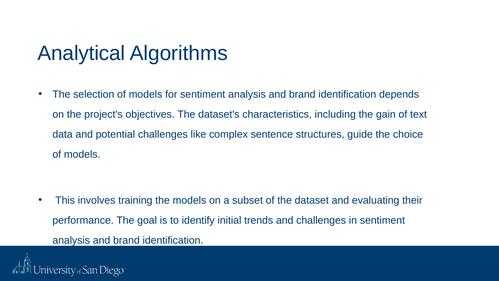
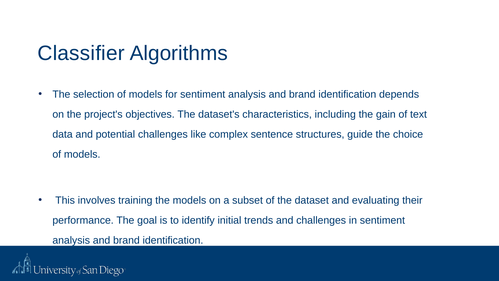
Analytical: Analytical -> Classifier (81, 53)
